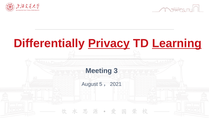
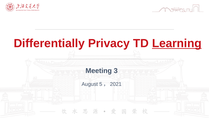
Privacy underline: present -> none (109, 43)
